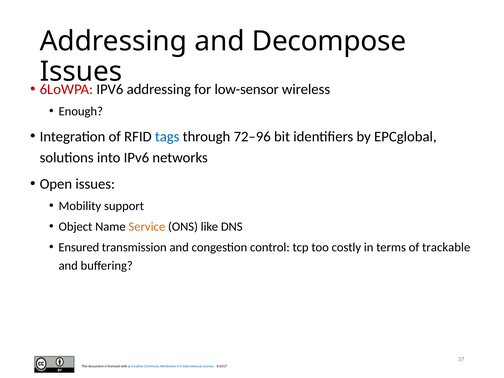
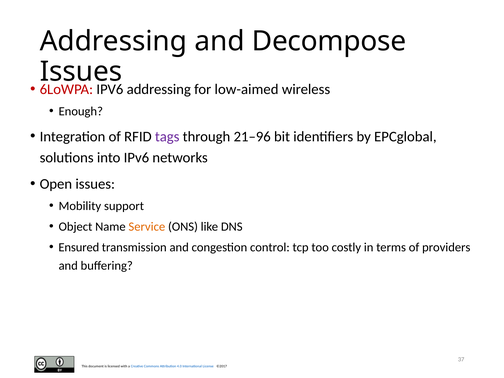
low-sensor: low-sensor -> low-aimed (247, 89)
tags colour: blue -> purple (167, 137)
72–96: 72–96 -> 21–96 (252, 137)
trackable: trackable -> providers (446, 247)
